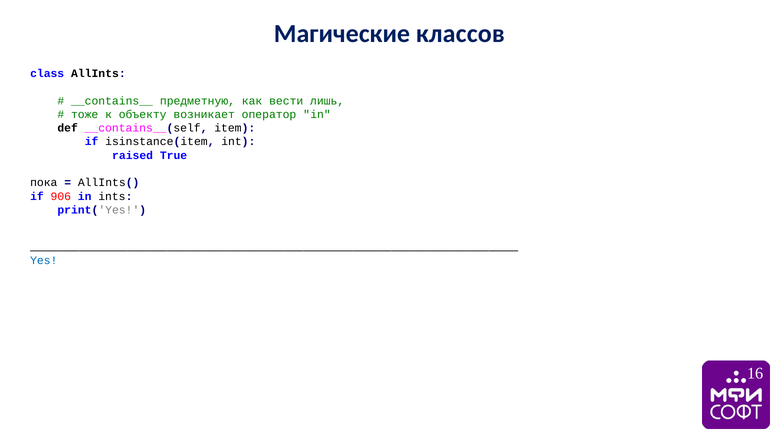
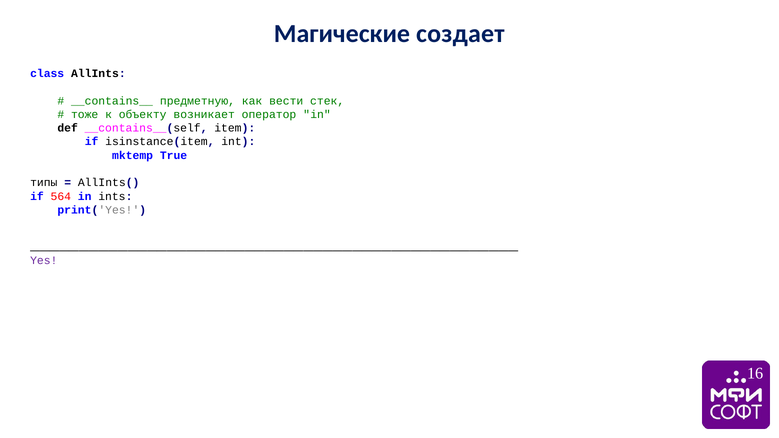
классов: классов -> создает (460, 34)
лишь: лишь -> стек (327, 101)
raised: raised -> mktemp (133, 155)
пока: пока -> типы (44, 183)
906: 906 -> 564 (61, 196)
Yes colour: blue -> purple (44, 261)
